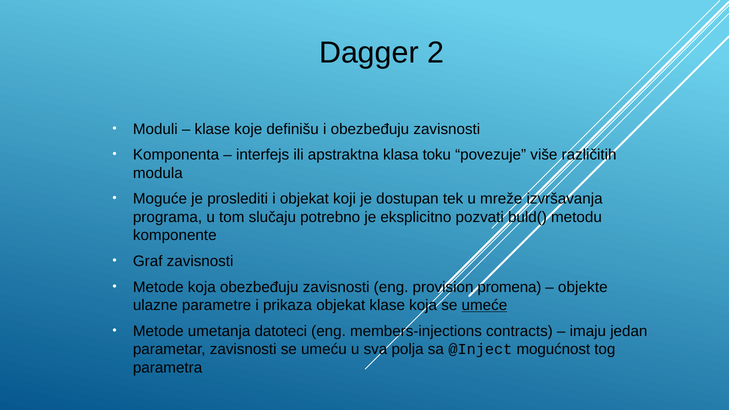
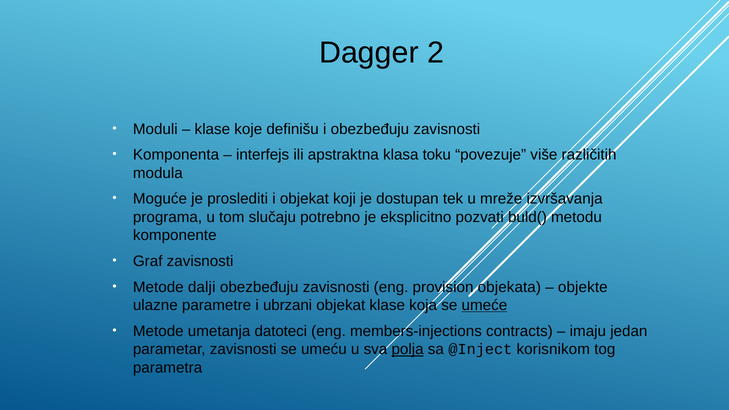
Metode koja: koja -> dalji (202, 287)
promena: promena -> objekata (509, 287)
prikaza: prikaza -> ubrzani (288, 305)
polja underline: none -> present (408, 349)
mogućnost: mogućnost -> korisnikom (553, 349)
